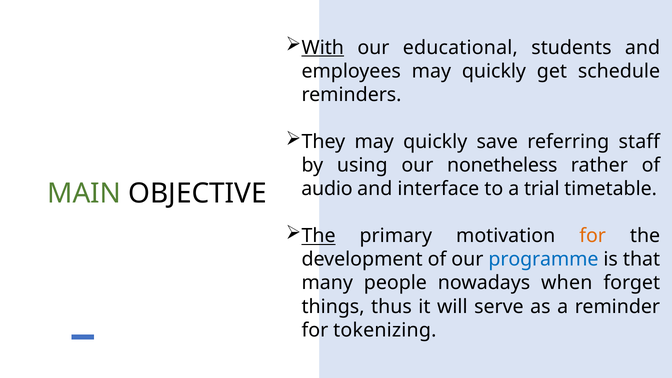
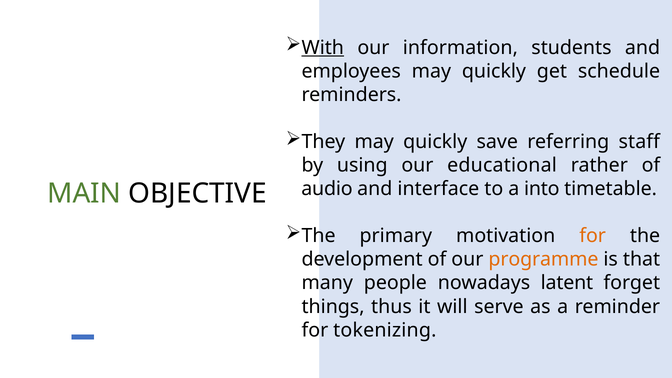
educational: educational -> information (460, 48)
nonetheless: nonetheless -> educational (502, 165)
trial: trial -> into (542, 189)
The underline: present -> none (319, 236)
programme colour: blue -> orange (543, 259)
when: when -> latent (567, 283)
